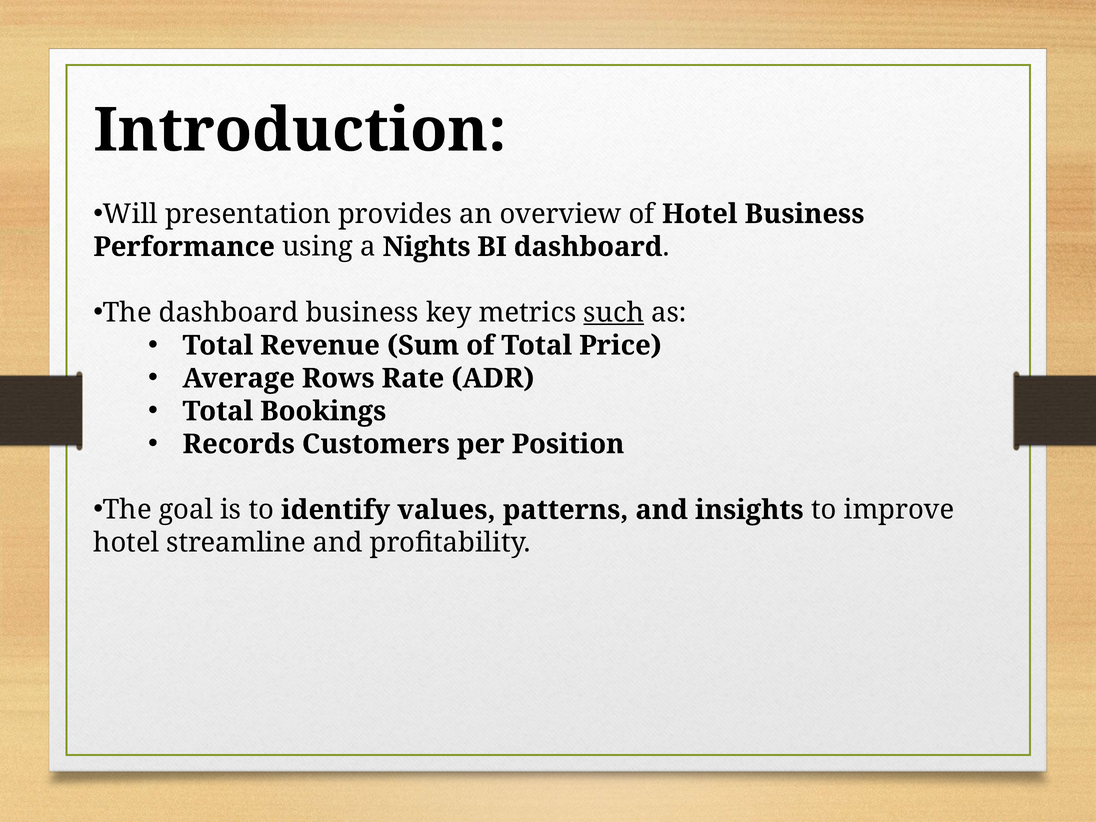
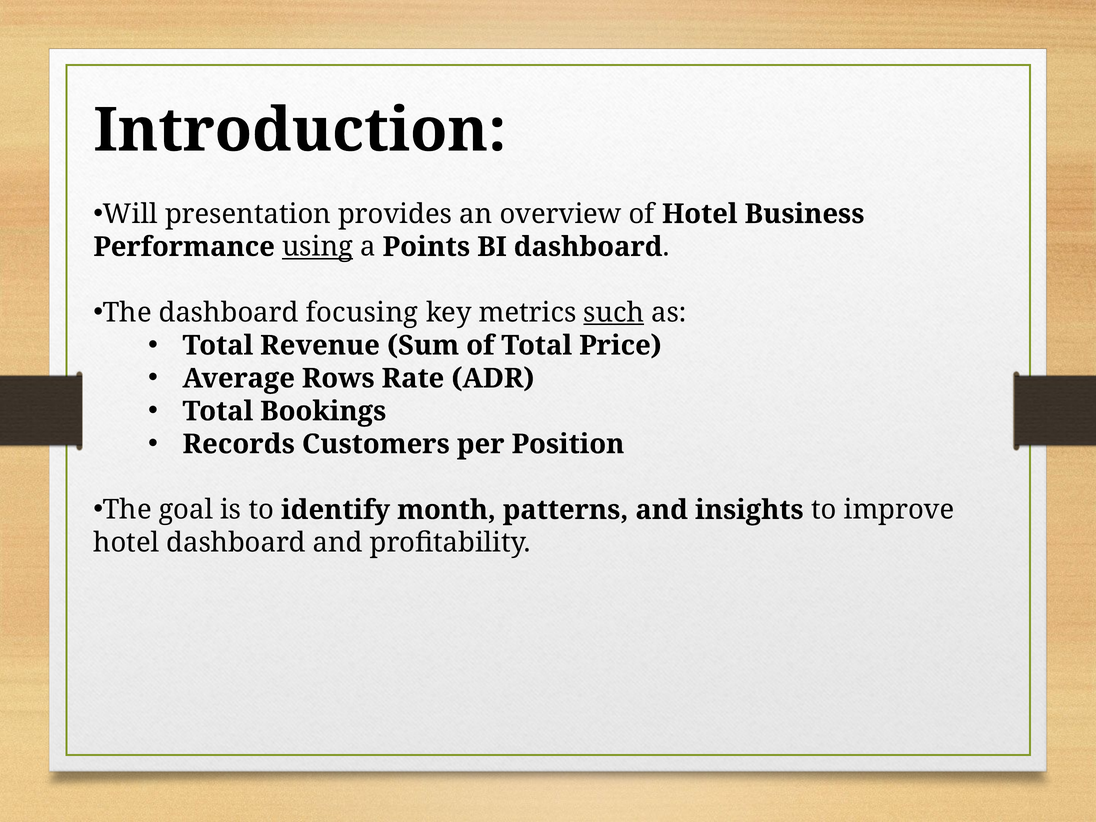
using underline: none -> present (318, 247)
Nights: Nights -> Points (426, 247)
dashboard business: business -> focusing (362, 313)
values: values -> month (447, 510)
hotel streamline: streamline -> dashboard (236, 543)
